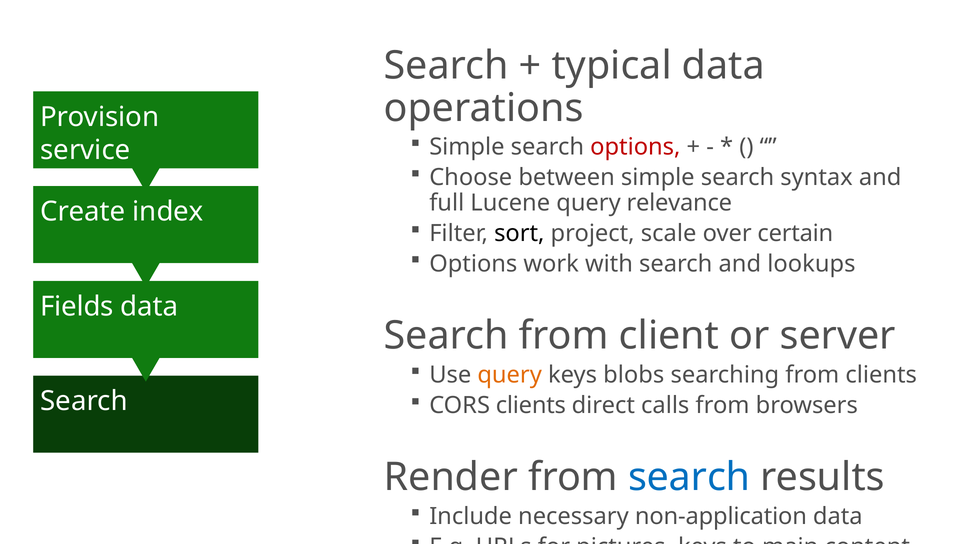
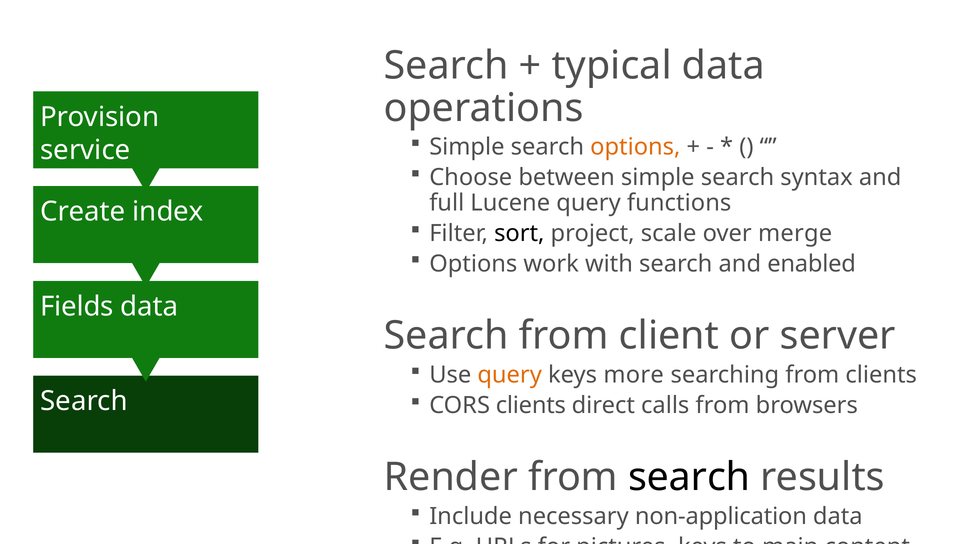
options colour: red -> orange (635, 147)
relevance: relevance -> functions (679, 203)
certain: certain -> merge (795, 233)
lookups: lookups -> enabled (812, 264)
blobs: blobs -> more (634, 375)
search colour: blue -> black (689, 477)
